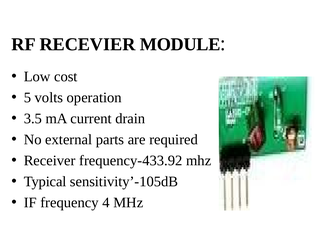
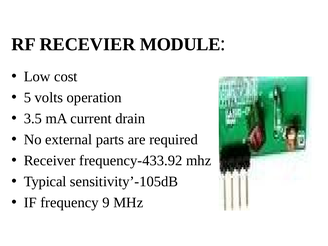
4: 4 -> 9 (106, 203)
